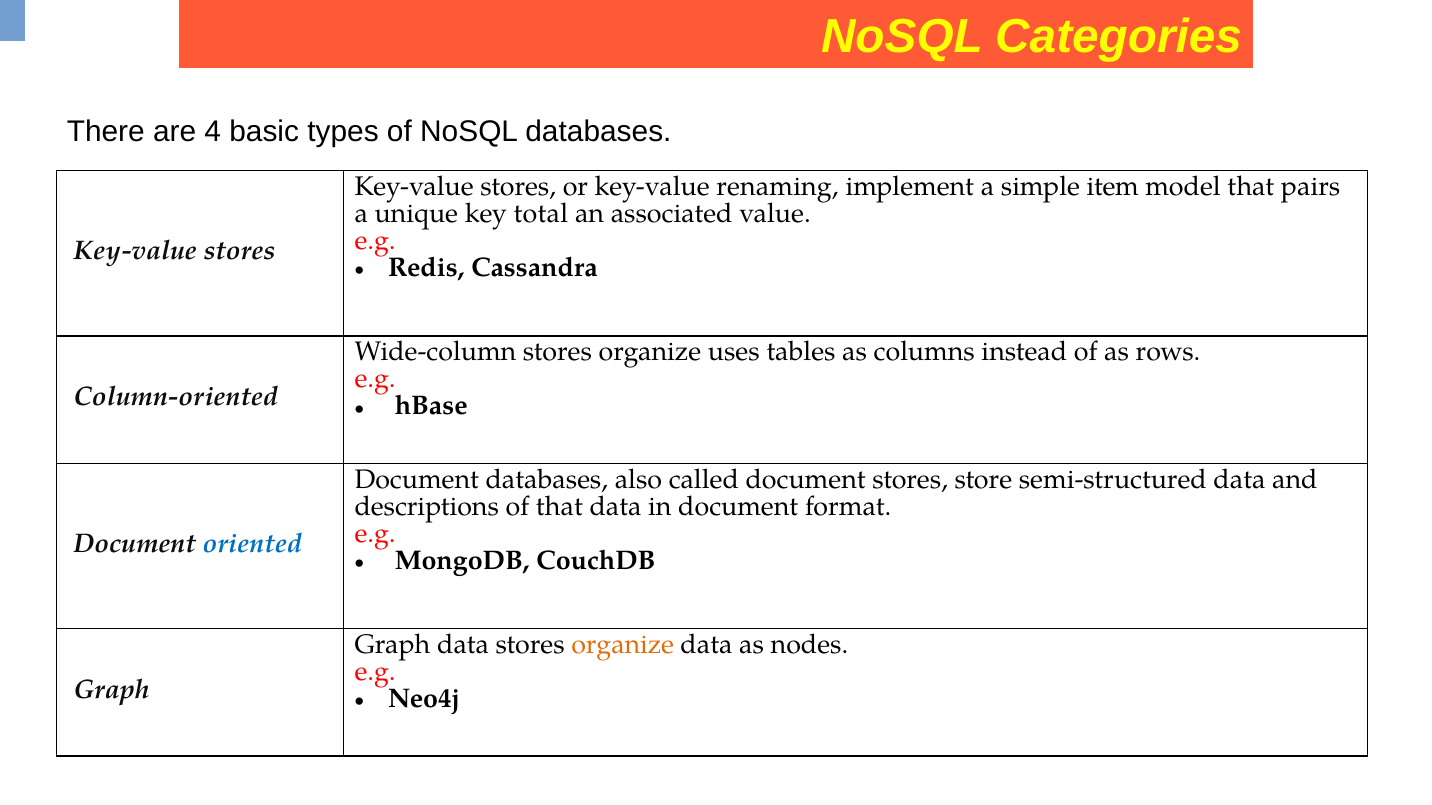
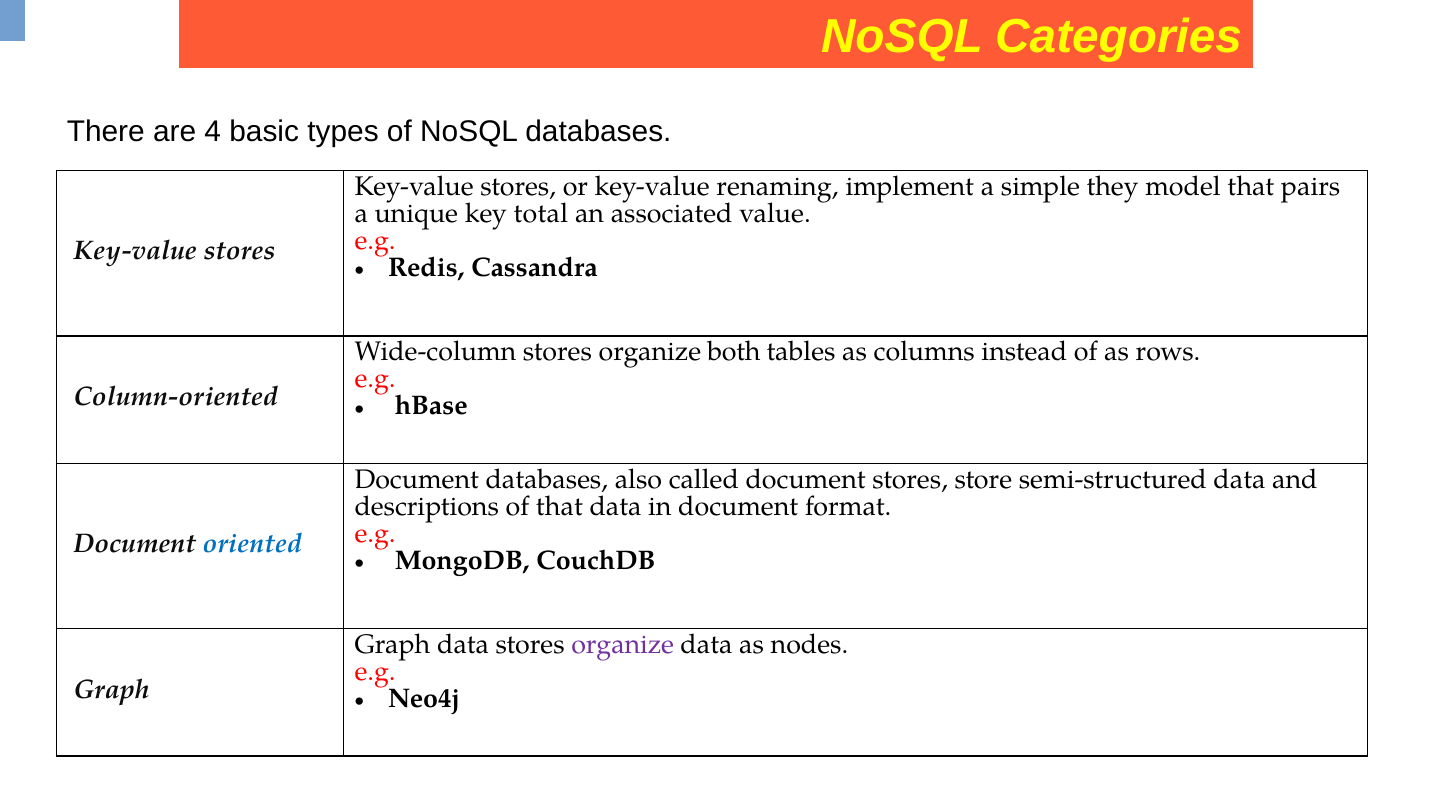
item: item -> they (1113, 187)
uses: uses -> both (734, 352)
organize colour: orange -> purple (623, 645)
